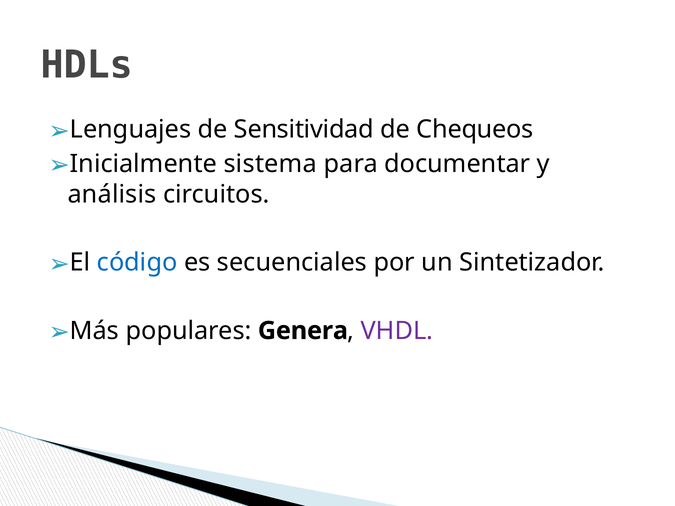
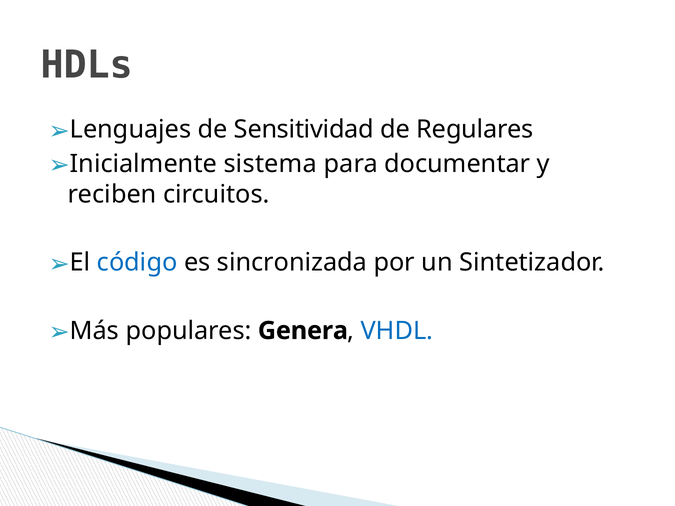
Chequeos: Chequeos -> Regulares (475, 130)
análisis: análisis -> reciben (112, 194)
secuenciales: secuenciales -> sincronizada (292, 263)
VHDL colour: purple -> blue (397, 331)
